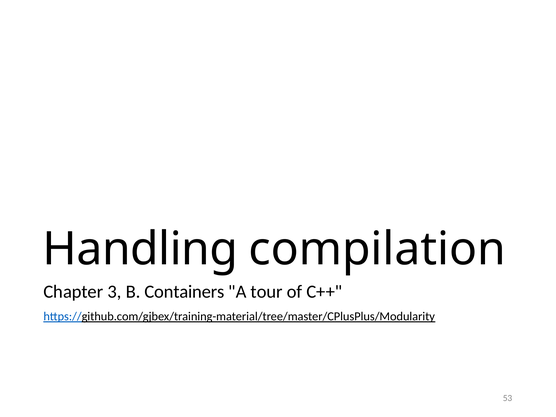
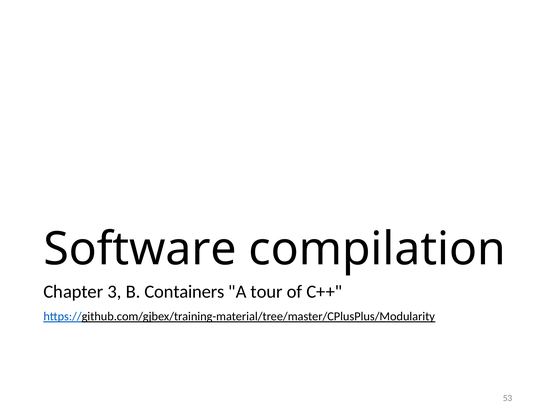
Handling: Handling -> Software (140, 249)
